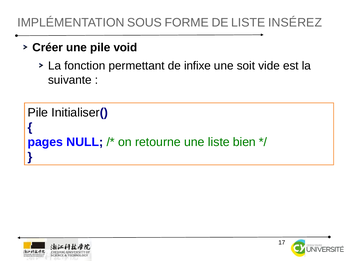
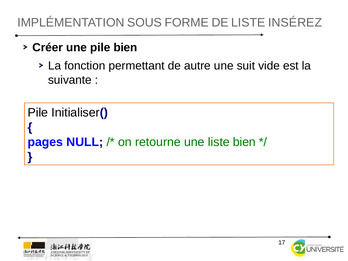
pile void: void -> bien (125, 48)
infixe: infixe -> autre (197, 66)
soit: soit -> suit (246, 66)
